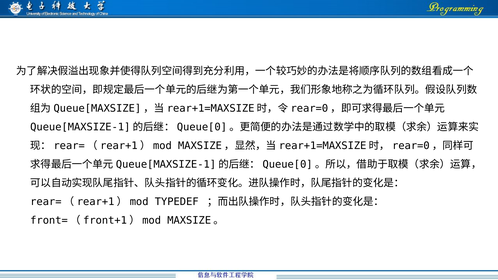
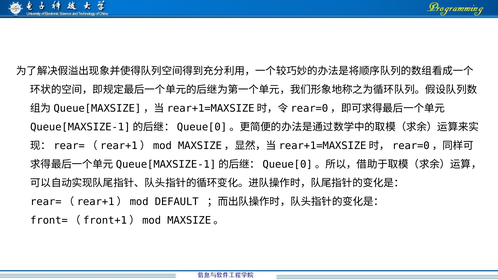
TYPEDEF: TYPEDEF -> DEFAULT (177, 202)
